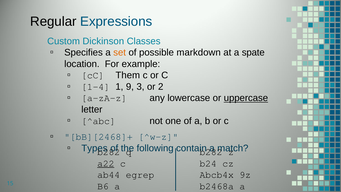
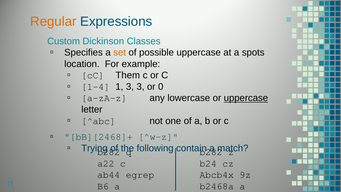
Regular colour: black -> orange (53, 22)
possible markdown: markdown -> uppercase (199, 53)
spate: spate -> spots (253, 53)
1 9: 9 -> 3 (130, 87)
2: 2 -> 0 (161, 87)
Types: Types -> Trying (95, 148)
a22 underline: present -> none (106, 163)
